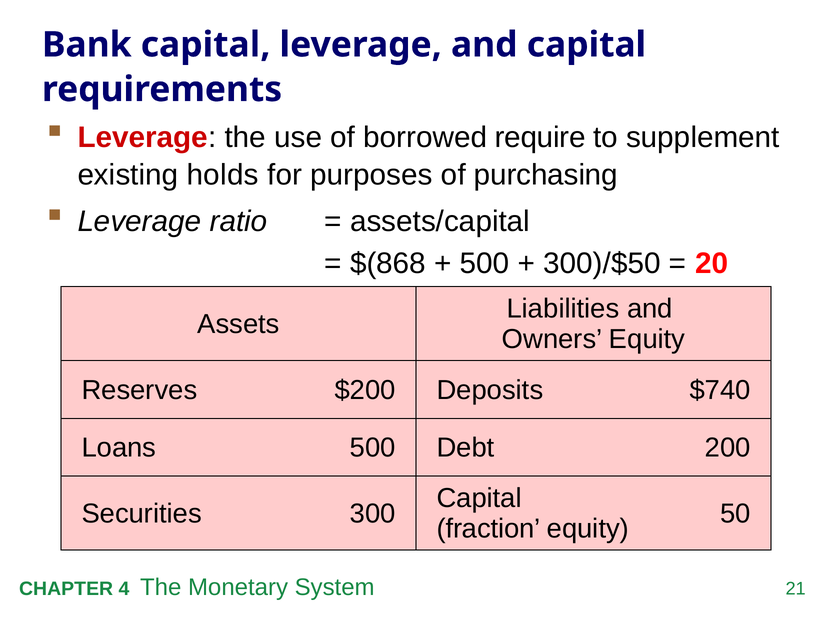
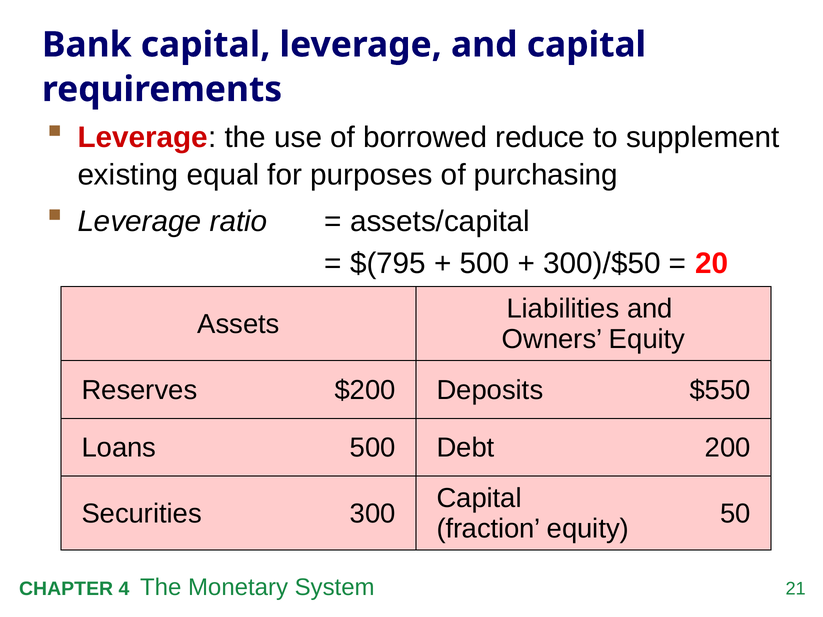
require: require -> reduce (540, 138)
holds: holds -> equal (223, 175)
$(868: $(868 -> $(795 (388, 264)
$740: $740 -> $550 (720, 390)
